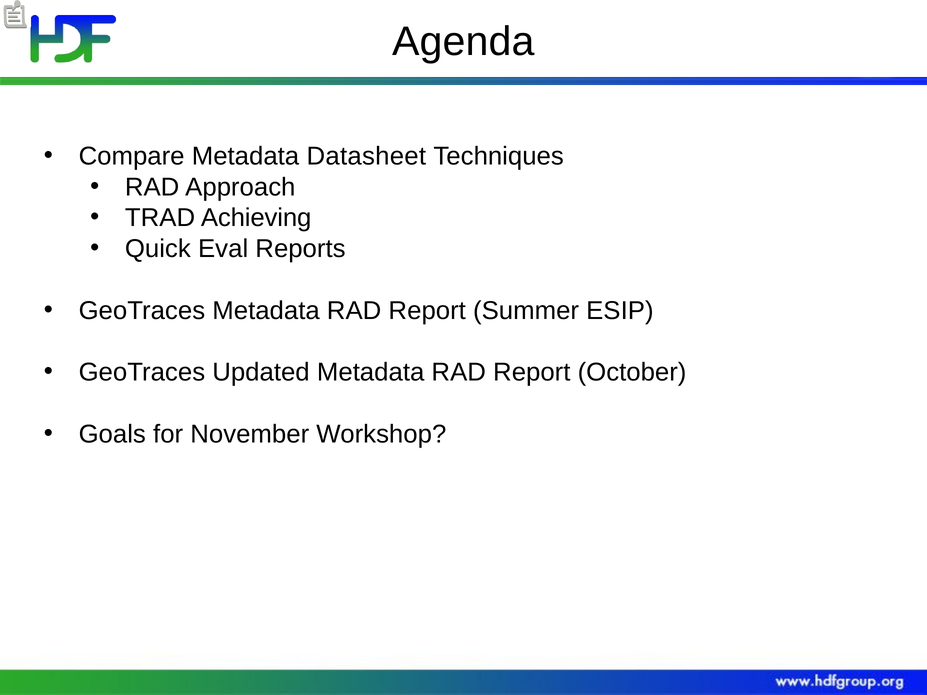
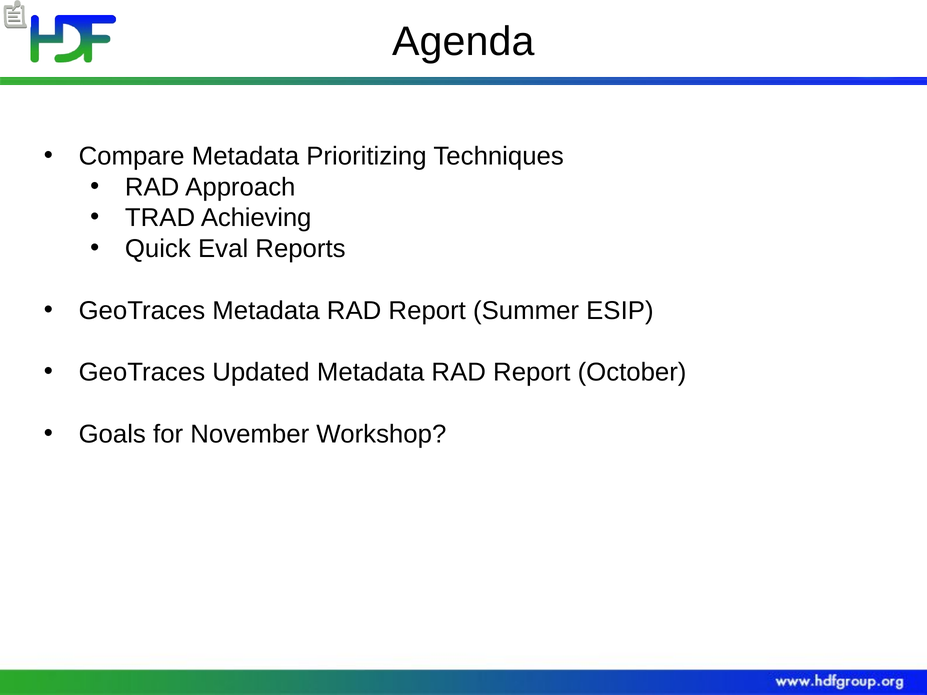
Datasheet: Datasheet -> Prioritizing (366, 156)
